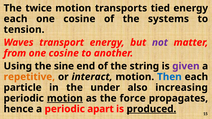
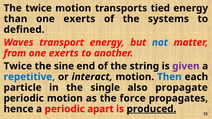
each: each -> than (16, 19)
cosine: cosine -> exerts (79, 19)
tension: tension -> defined (24, 30)
not colour: purple -> blue (160, 43)
from one cosine: cosine -> exerts (64, 53)
Using: Using -> Twice (18, 66)
repetitive colour: orange -> blue (29, 77)
under: under -> single (105, 88)
increasing: increasing -> propagate (182, 88)
motion underline: present -> none (65, 98)
